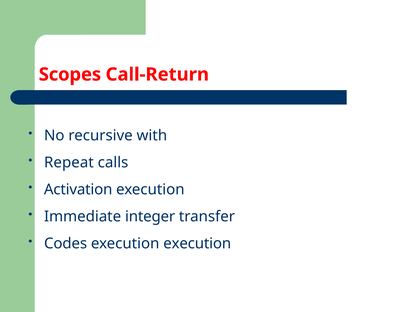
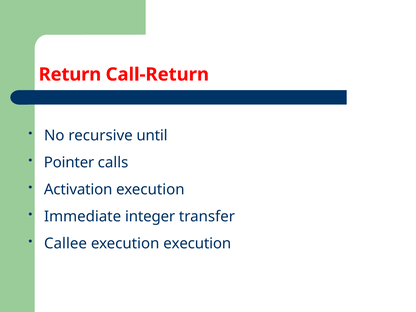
Scopes: Scopes -> Return (70, 74)
with: with -> until (152, 136)
Repeat: Repeat -> Pointer (69, 163)
Codes: Codes -> Callee (65, 244)
